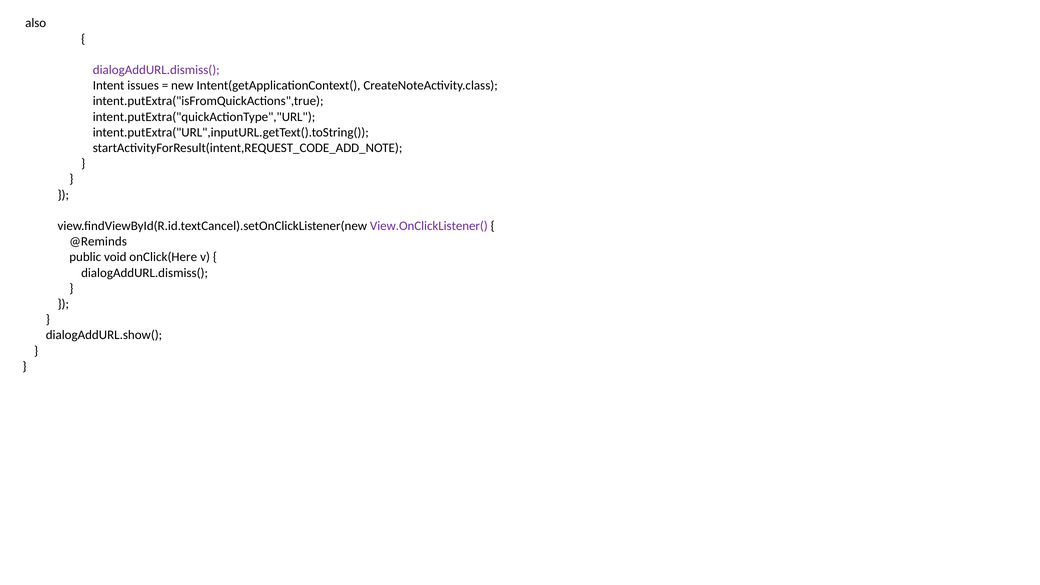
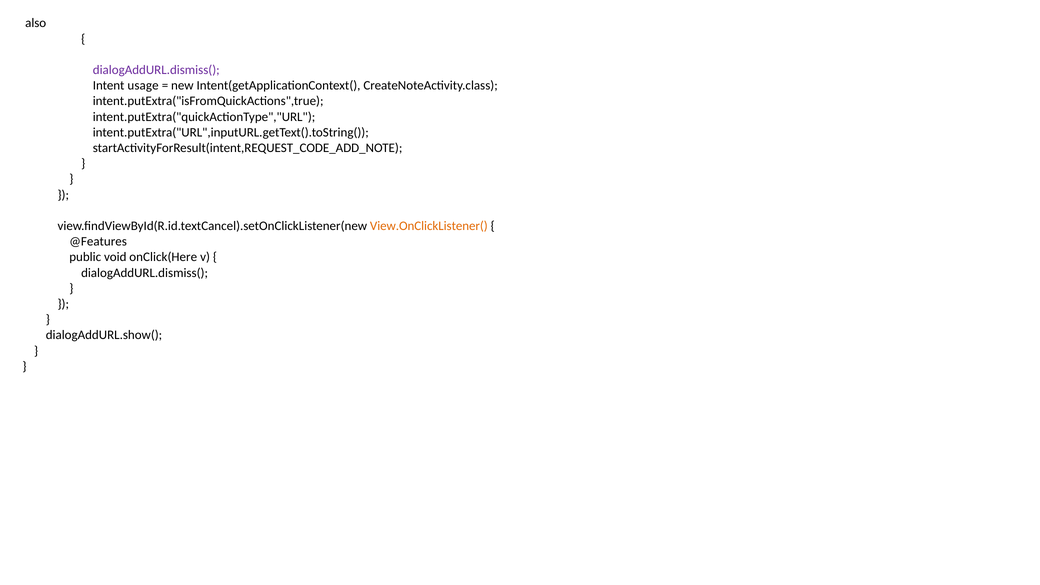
issues: issues -> usage (143, 86)
View.OnClickListener( colour: purple -> orange (429, 226)
@Reminds: @Reminds -> @Features (98, 242)
